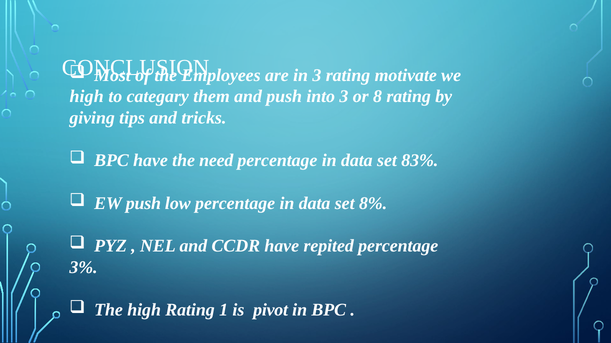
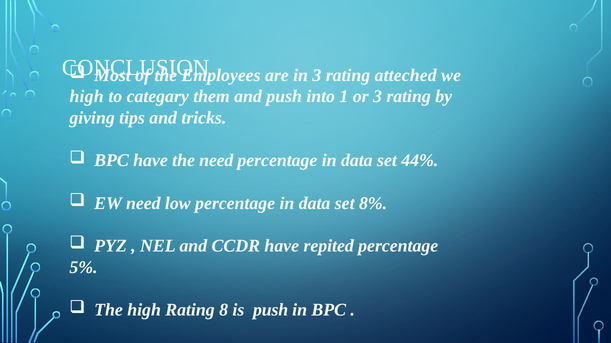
motivate: motivate -> atteched (406, 75)
into 3: 3 -> 1 (344, 97)
or 8: 8 -> 3 (378, 97)
83%: 83% -> 44% (420, 161)
EW push: push -> need (143, 204)
3%: 3% -> 5% (84, 268)
1: 1 -> 8 (224, 311)
is pivot: pivot -> push (271, 311)
